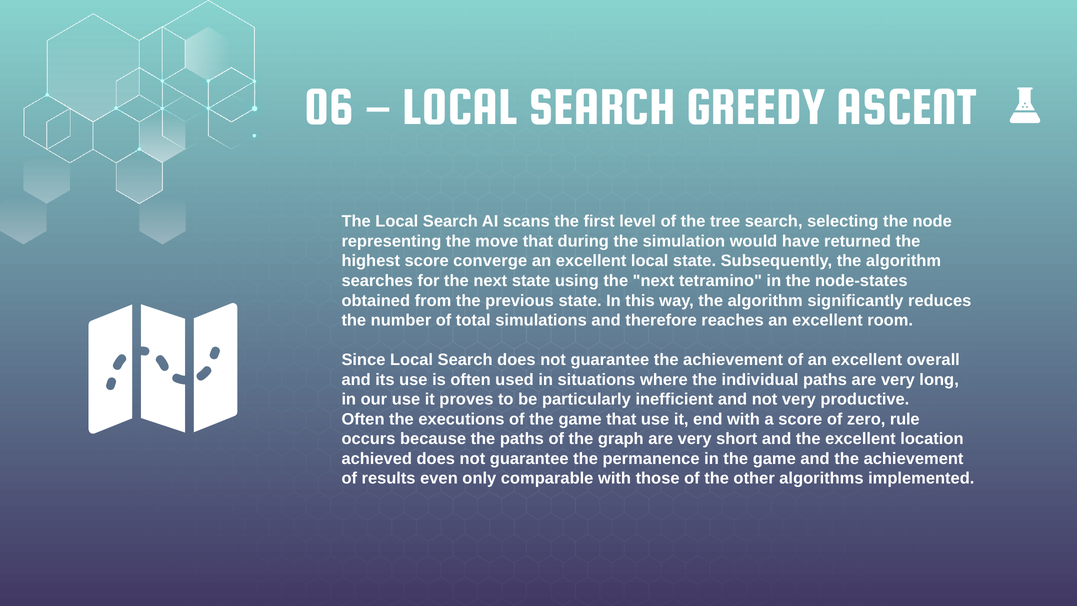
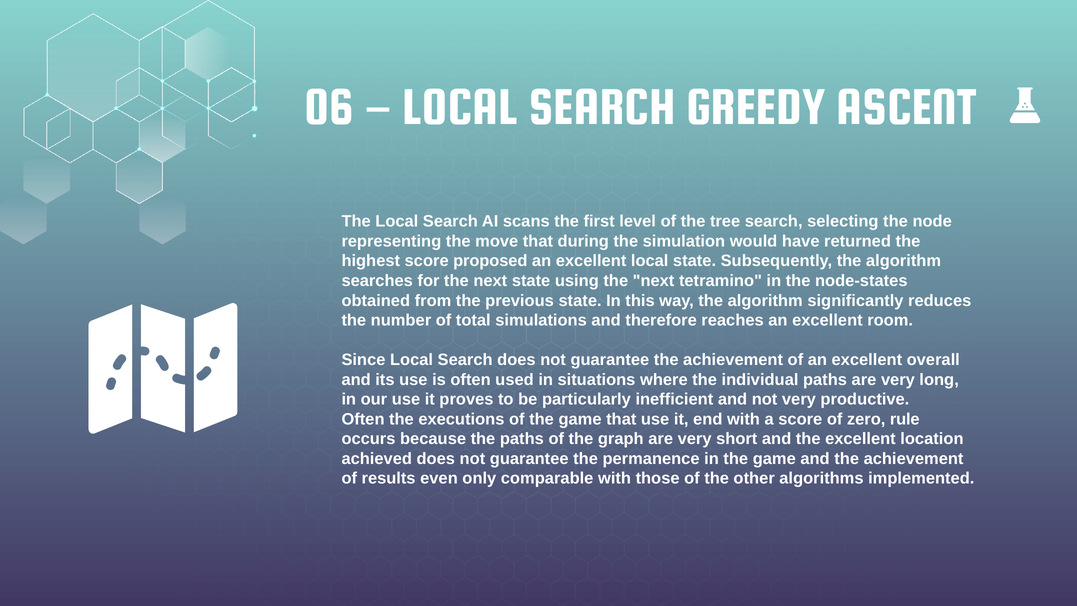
converge: converge -> proposed (490, 261)
